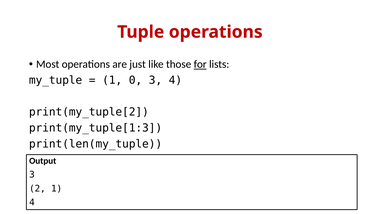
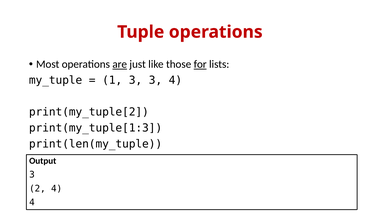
are underline: none -> present (120, 64)
1 0: 0 -> 3 (135, 80)
2 1: 1 -> 4 (57, 188)
